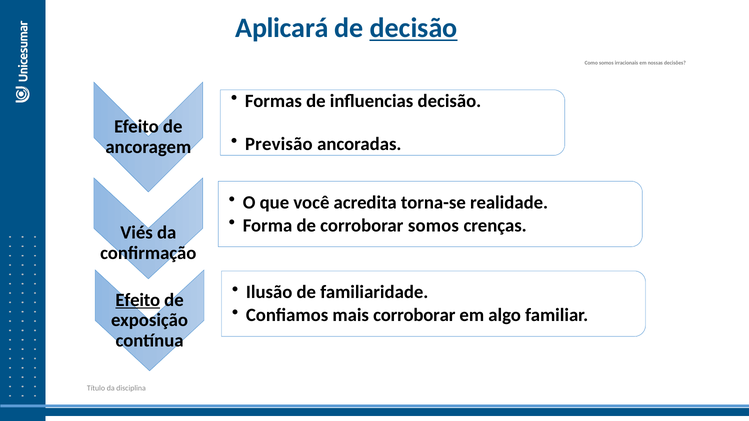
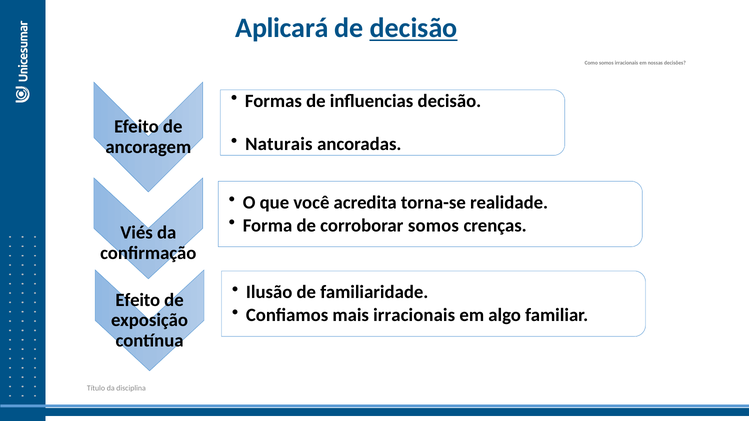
Previsão: Previsão -> Naturais (279, 144)
Efeito underline: present -> none (138, 300)
mais corroborar: corroborar -> irracionais (414, 315)
